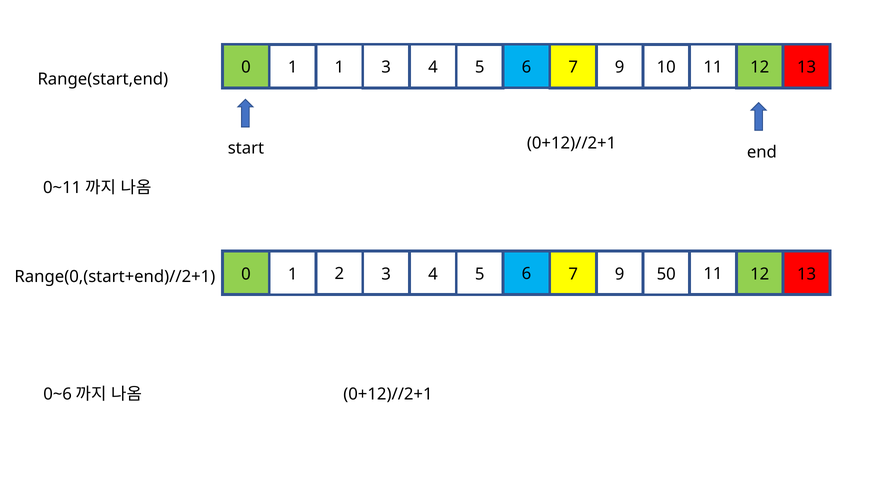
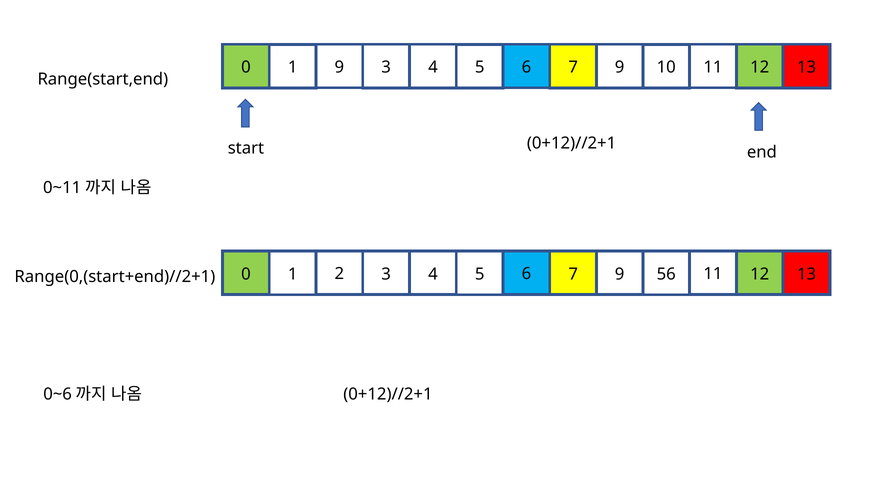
1 1: 1 -> 9 (339, 67)
50: 50 -> 56 (666, 274)
